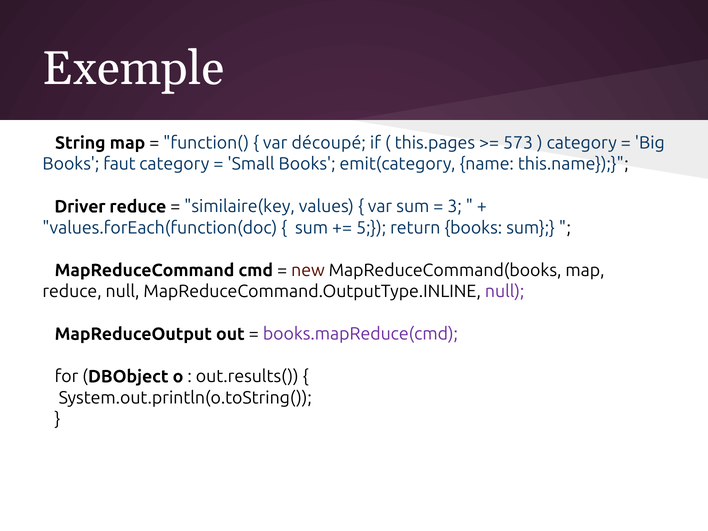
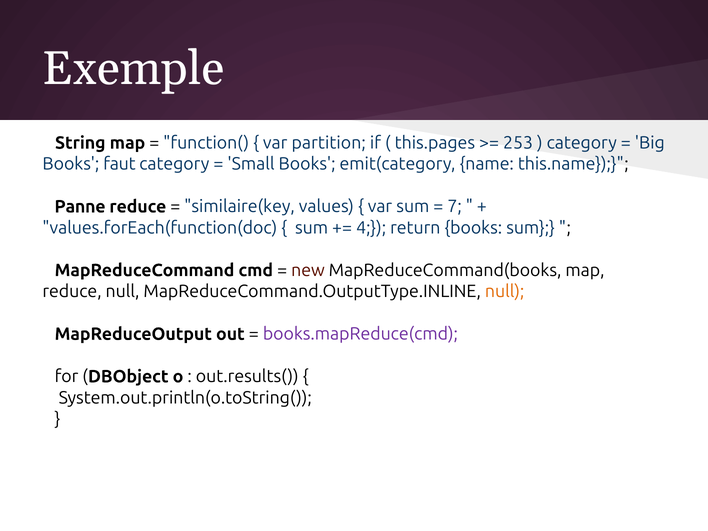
découpé: découpé -> partition (329, 143)
573: 573 -> 253 (518, 143)
Driver: Driver -> Panne (80, 207)
3: 3 -> 7 (455, 207)
5: 5 -> 4 (371, 228)
null colour: purple -> orange (505, 292)
